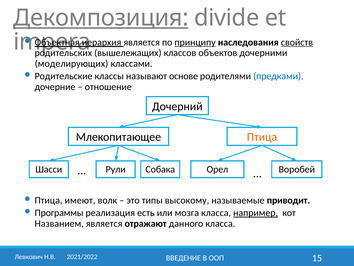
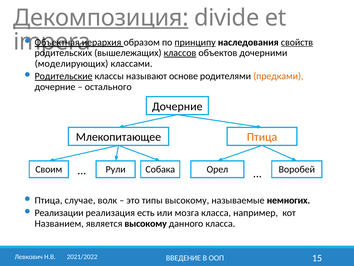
иерархия является: является -> образом (142, 42)
классов underline: none -> present (180, 53)
Родительские underline: none -> present (64, 76)
предками colour: blue -> orange (278, 76)
отношение: отношение -> остального (108, 87)
Дочерний: Дочерний -> Дочерние (177, 106)
Шасси: Шасси -> Своим (49, 169)
имеют: имеют -> случае (80, 200)
приводит: приводит -> немногих (288, 200)
Программы: Программы -> Реализации (59, 212)
например underline: present -> none (256, 212)
является отражают: отражают -> высокому (146, 223)
